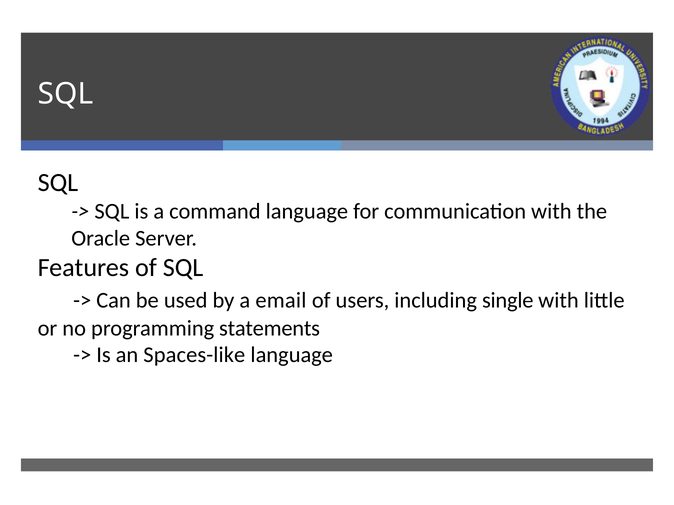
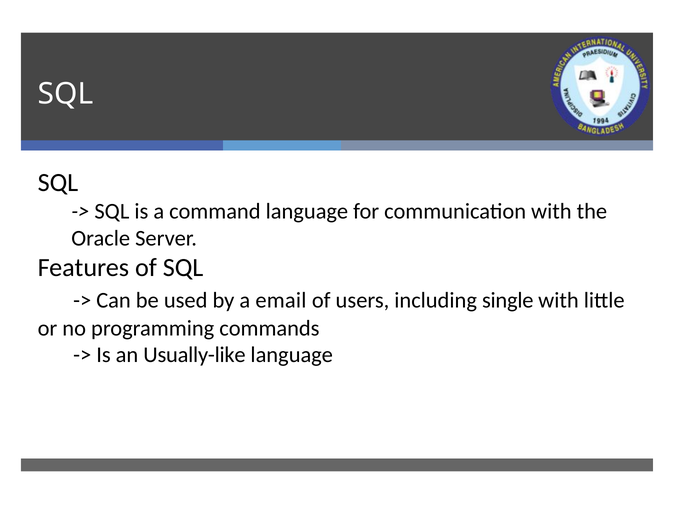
statements: statements -> commands (269, 328)
Spaces-like: Spaces-like -> Usually-like (194, 355)
